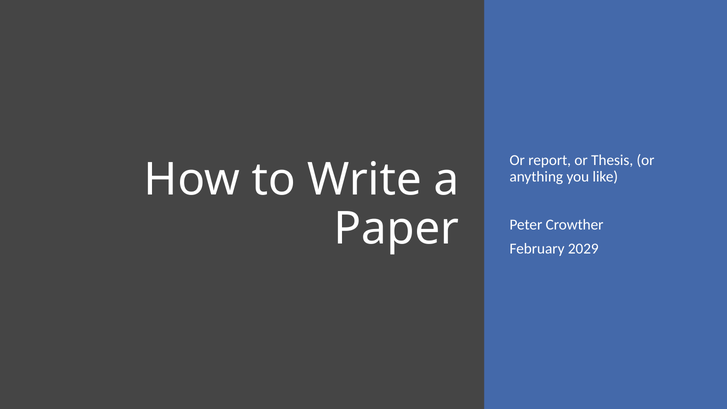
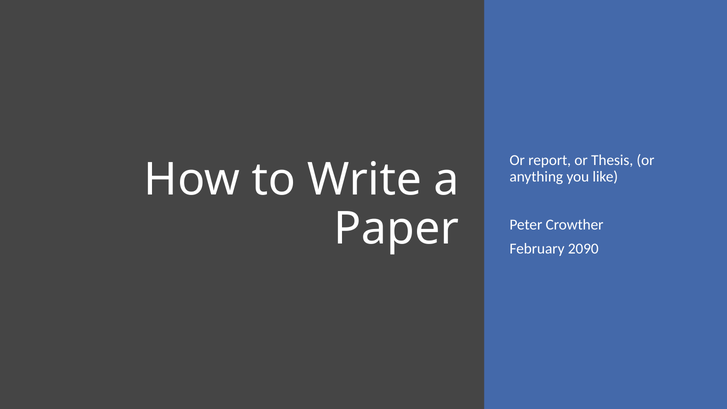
2029: 2029 -> 2090 (583, 248)
